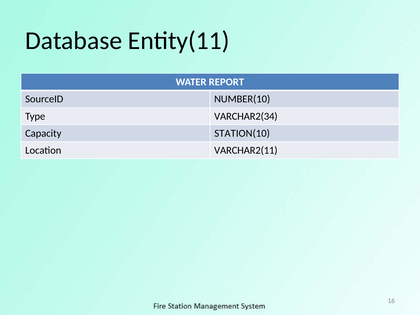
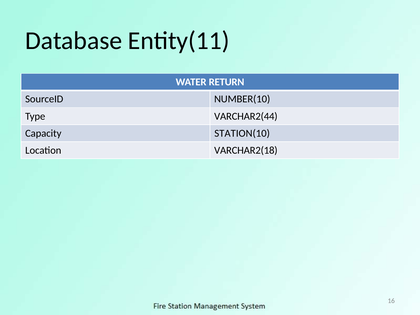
REPORT: REPORT -> RETURN (227, 82)
VARCHAR2(34: VARCHAR2(34 -> VARCHAR2(44 (246, 116)
VARCHAR2(11: VARCHAR2(11 -> VARCHAR2(18 (246, 150)
